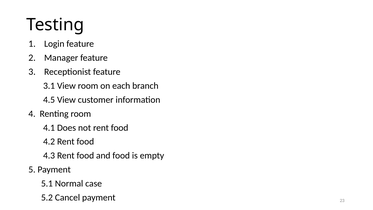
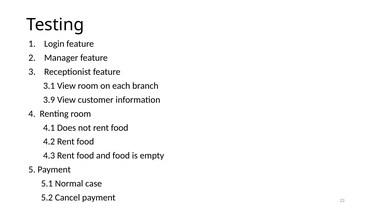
4.5: 4.5 -> 3.9 (49, 100)
